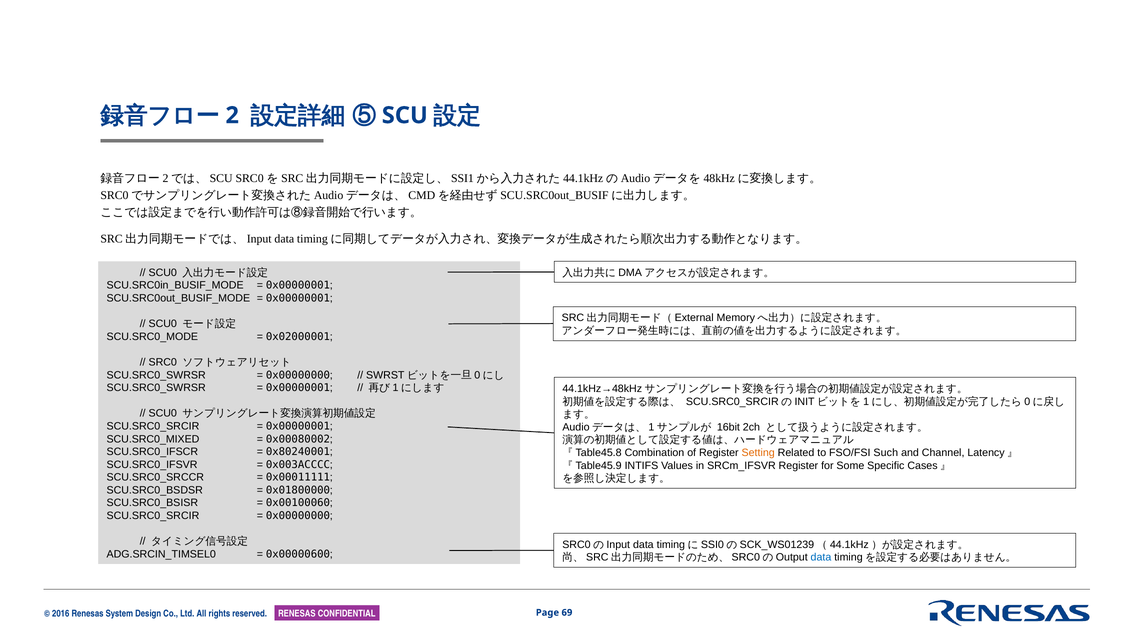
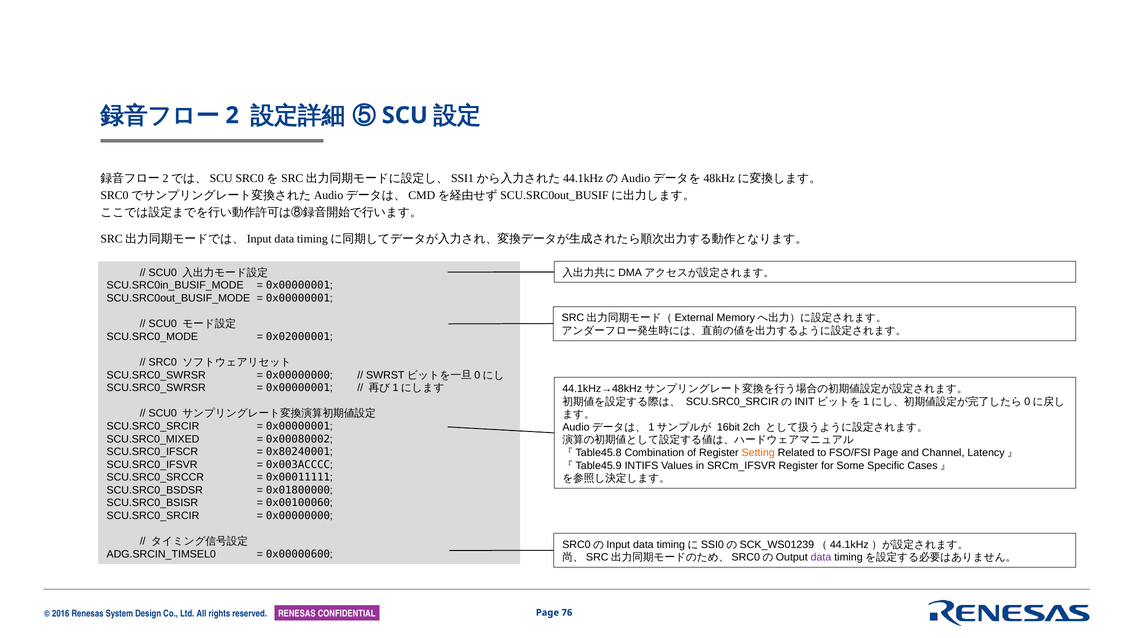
FSO/FSI Such: Such -> Page (886, 453)
data colour: blue -> purple (821, 557)
69: 69 -> 76 (567, 612)
